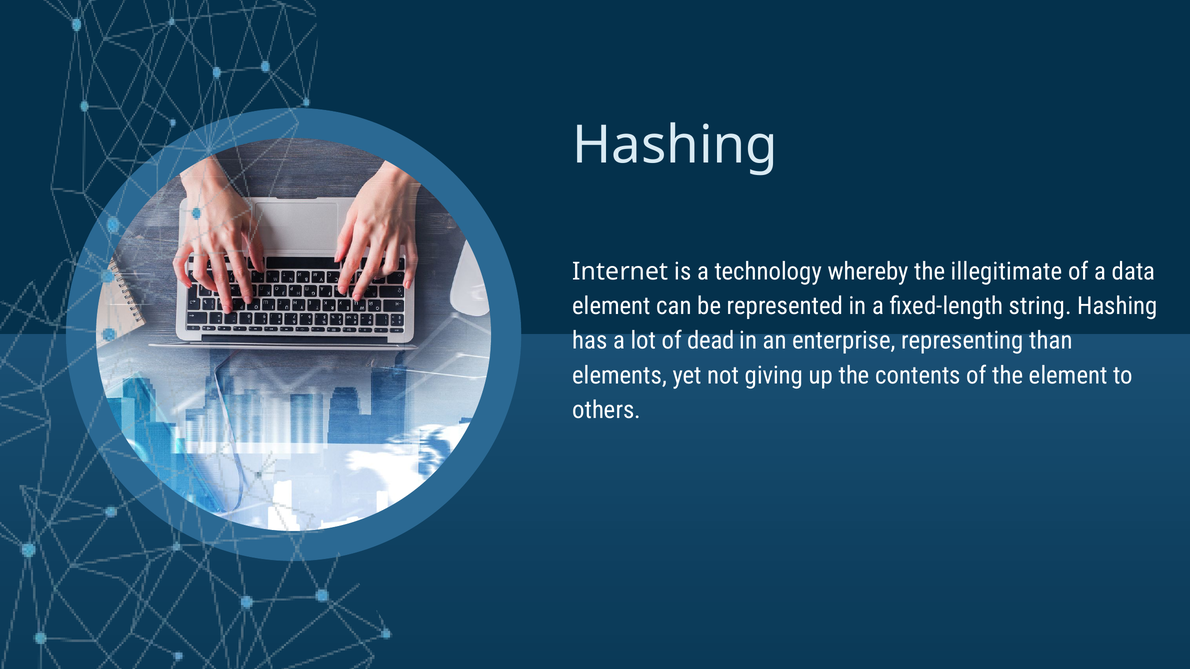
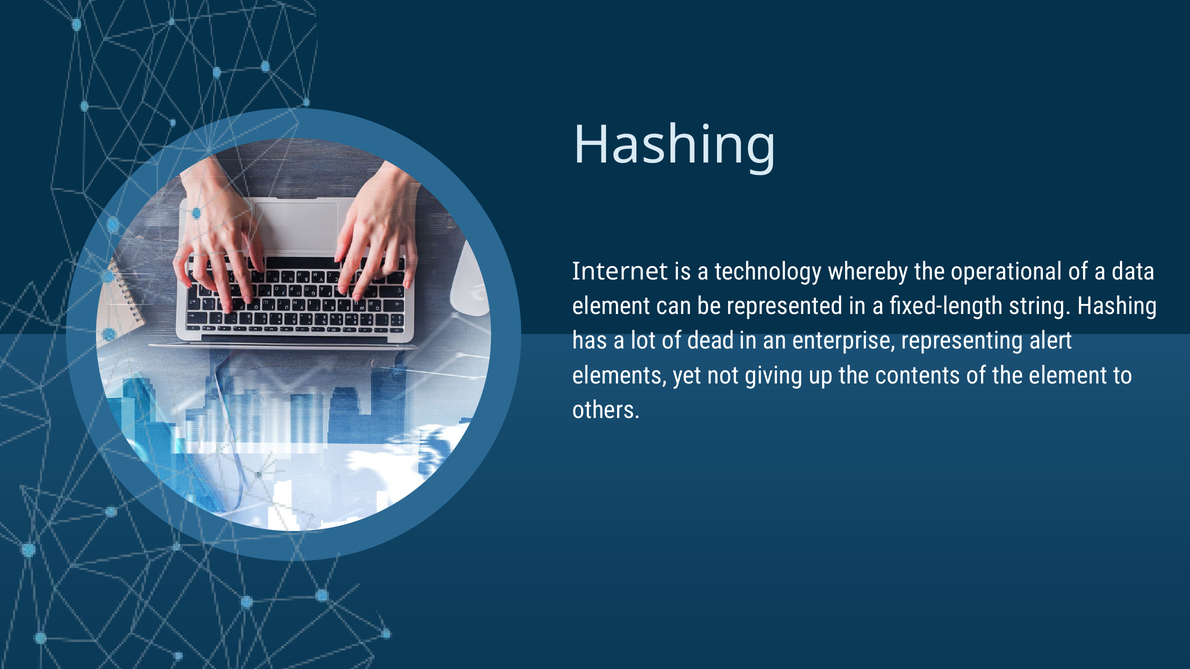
illegitimate: illegitimate -> operational (1007, 272)
than: than -> alert (1051, 341)
